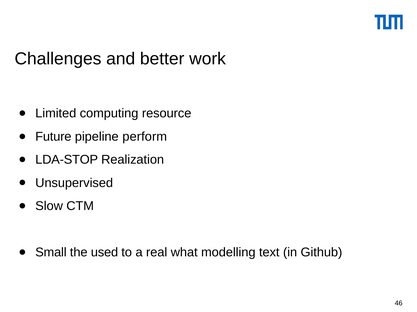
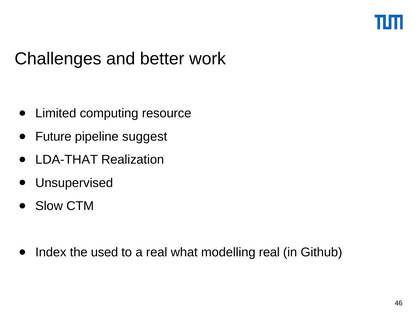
perform: perform -> suggest (145, 137)
LDA-STOP: LDA-STOP -> LDA-THAT (67, 160)
Small: Small -> Index (51, 253)
modelling text: text -> real (269, 253)
